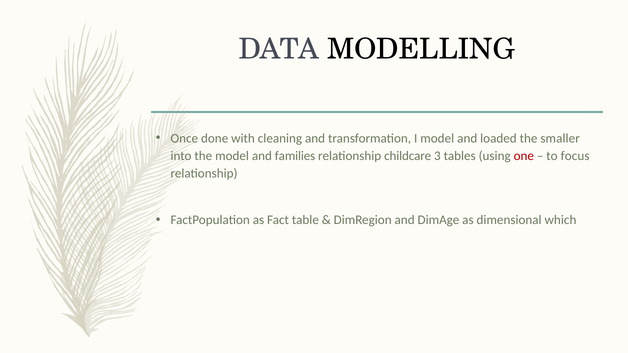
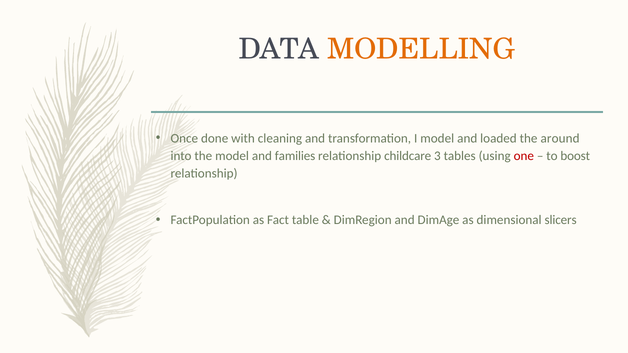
MODELLING colour: black -> orange (421, 49)
smaller: smaller -> around (560, 138)
focus: focus -> boost (575, 156)
which: which -> slicers (561, 220)
